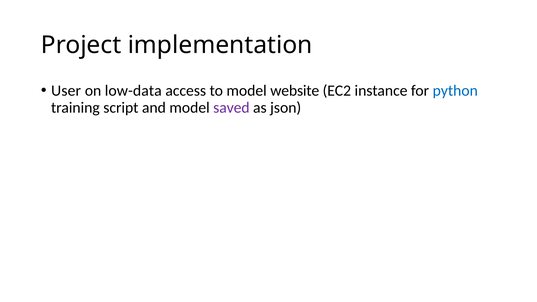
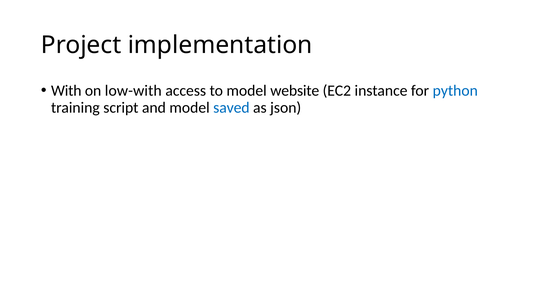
User: User -> With (66, 91)
low-data: low-data -> low-with (133, 91)
saved colour: purple -> blue (231, 108)
